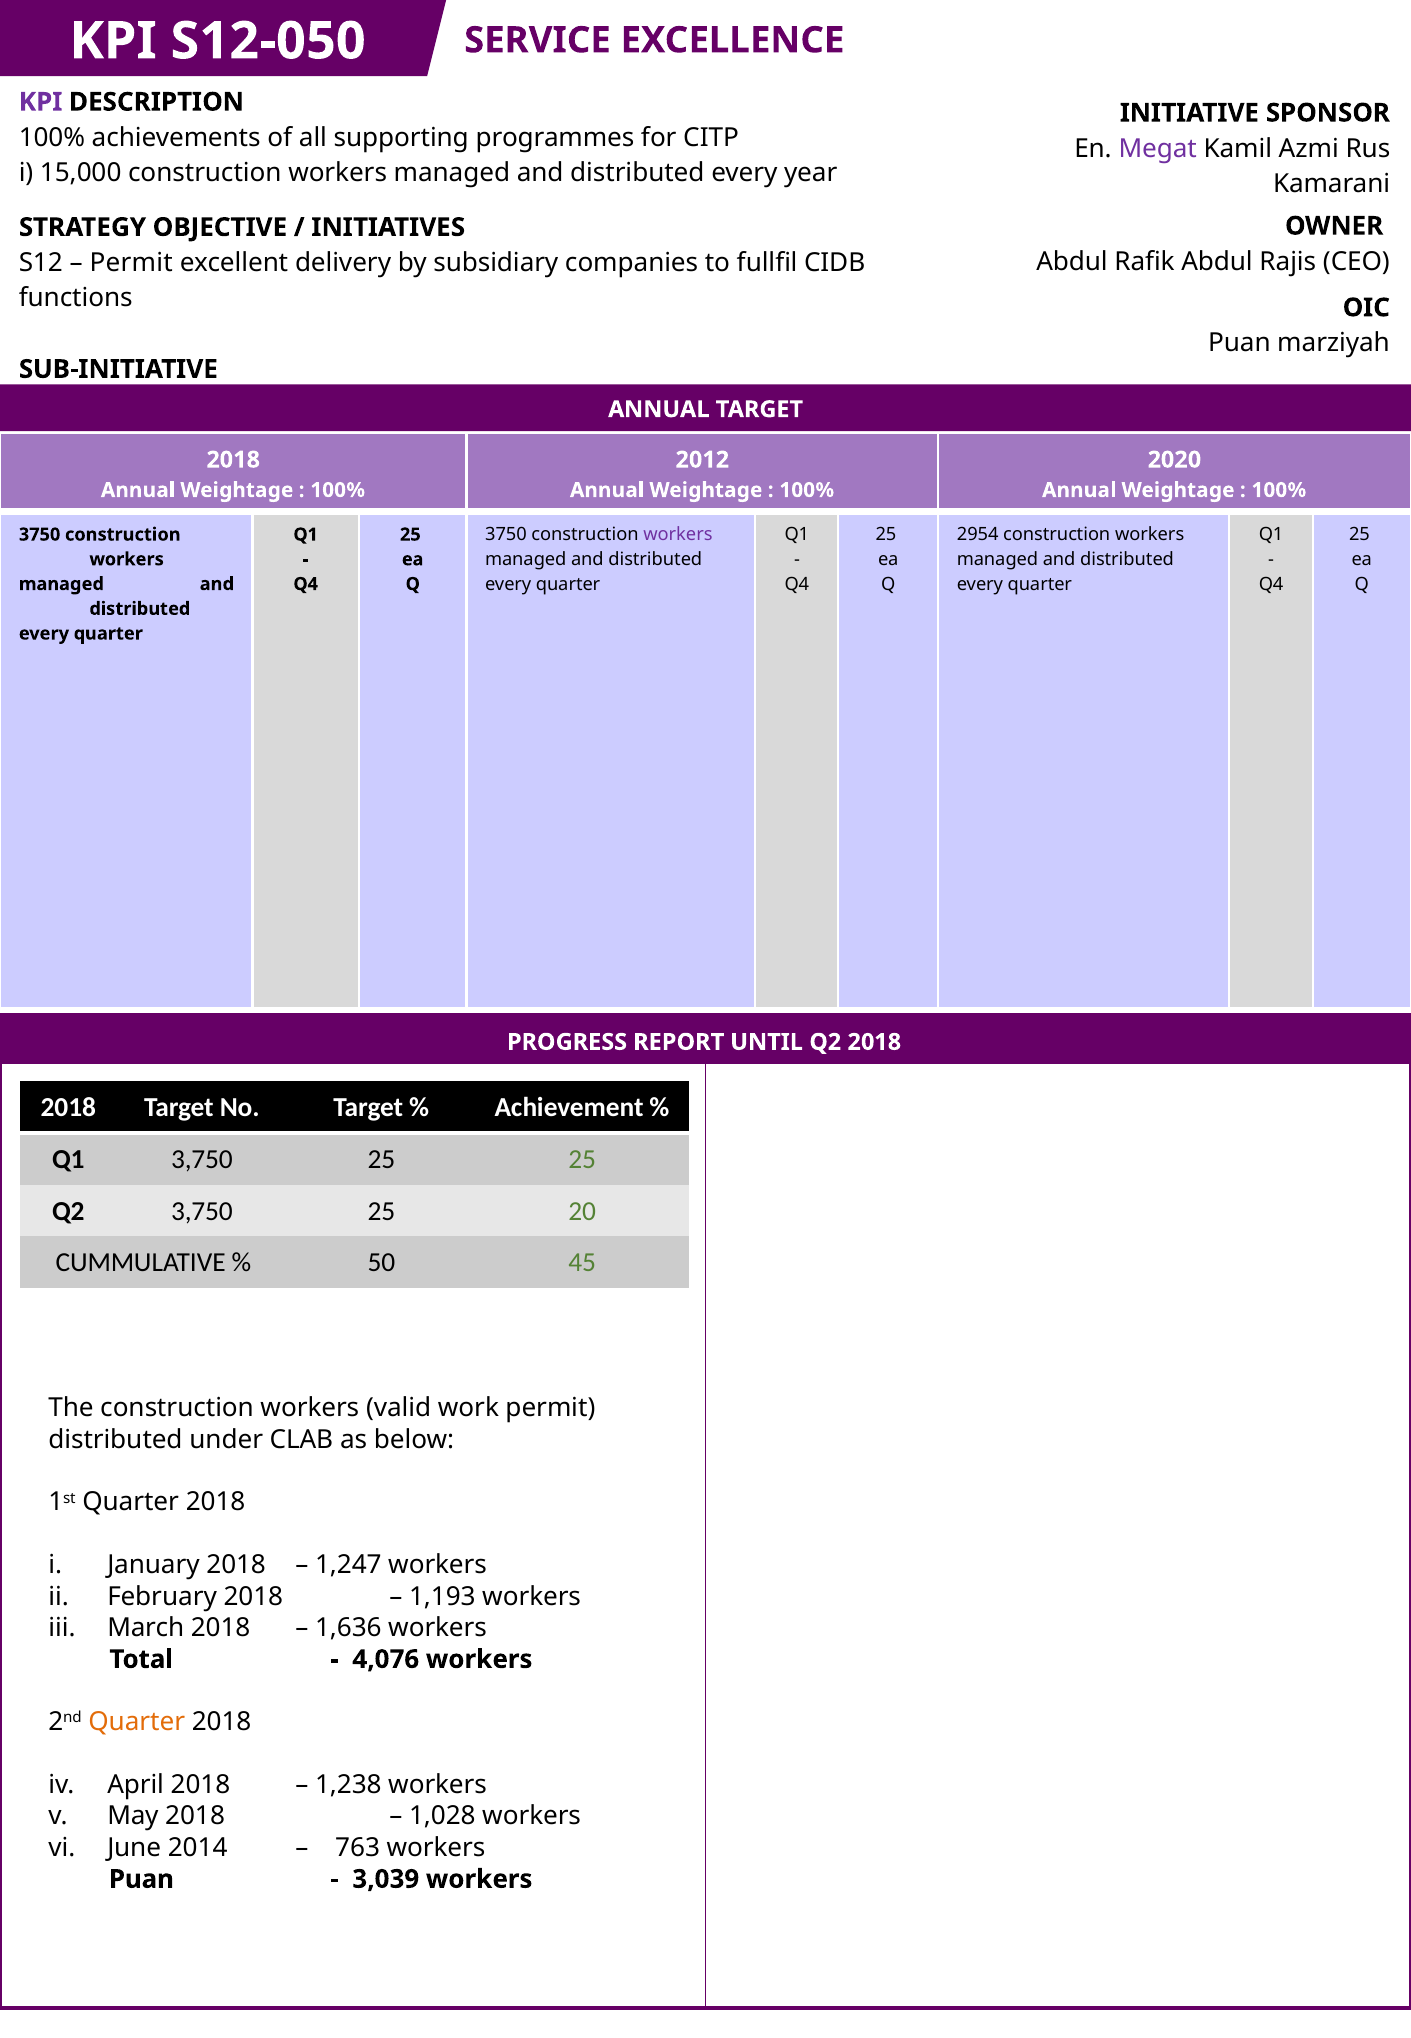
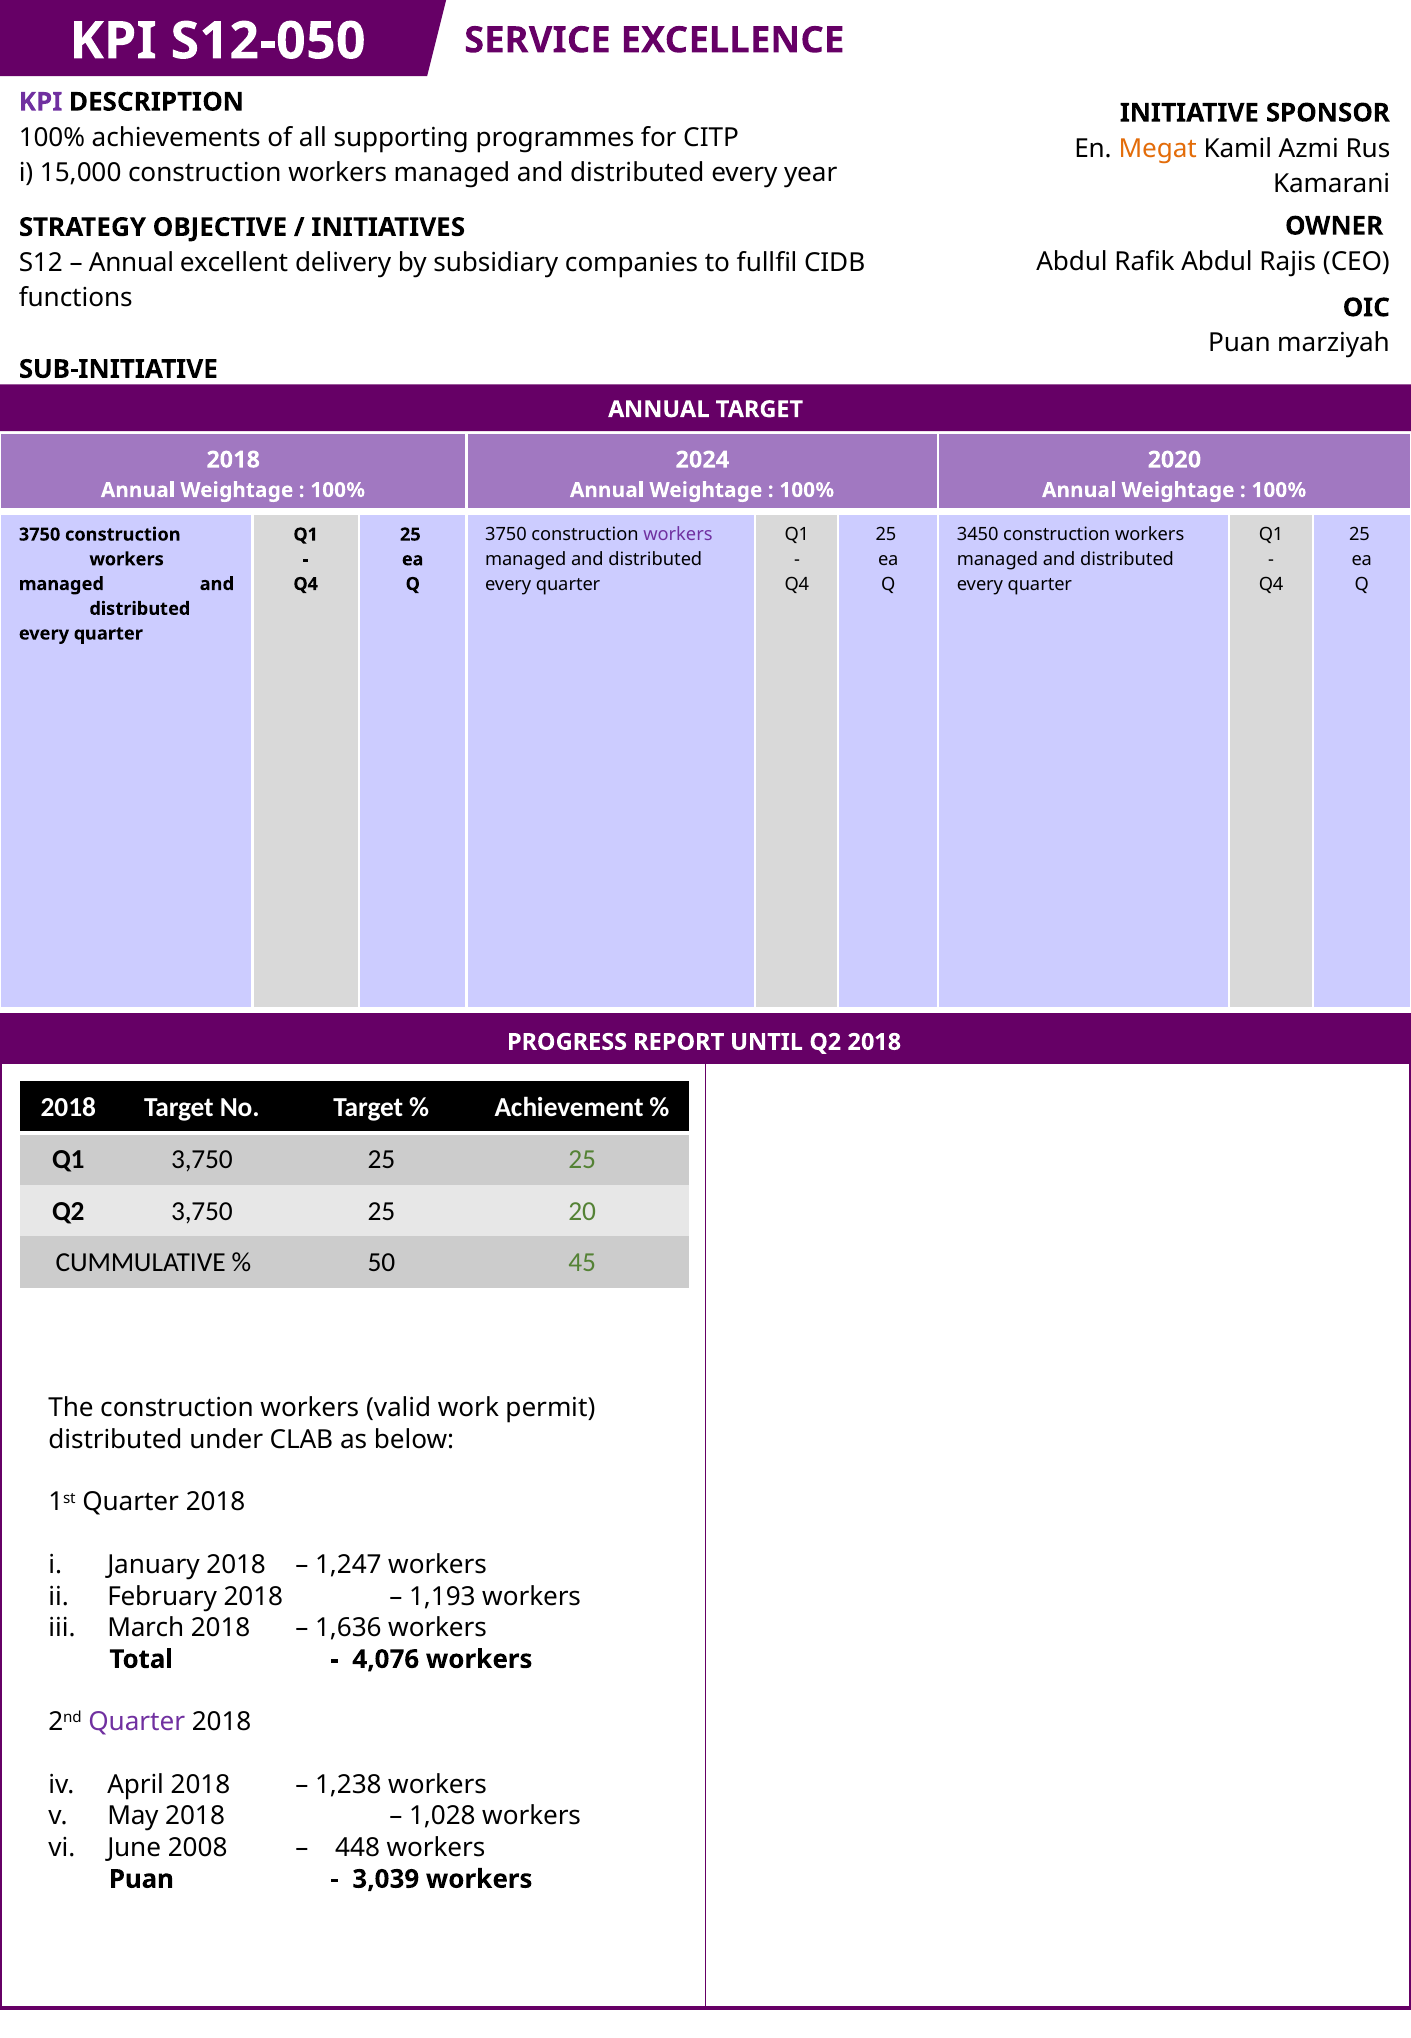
Megat colour: purple -> orange (1158, 148)
Permit: Permit -> Annual (131, 263)
2012: 2012 -> 2024 (702, 460)
2954: 2954 -> 3450 (978, 535)
Quarter colour: orange -> purple (137, 1722)
2014: 2014 -> 2008 (198, 1848)
763: 763 -> 448 (358, 1848)
